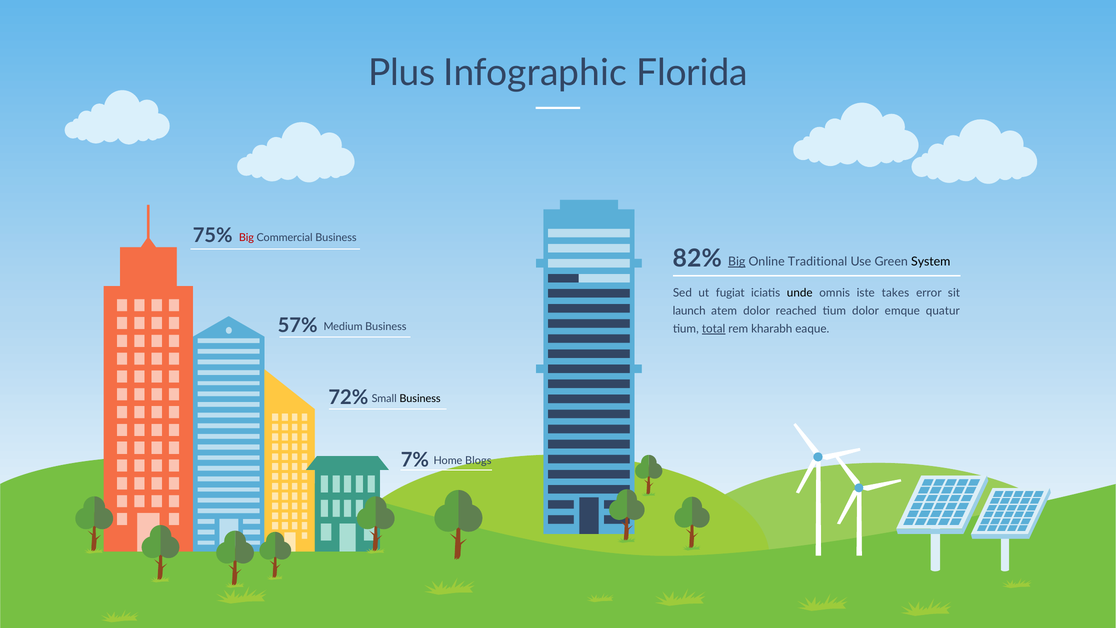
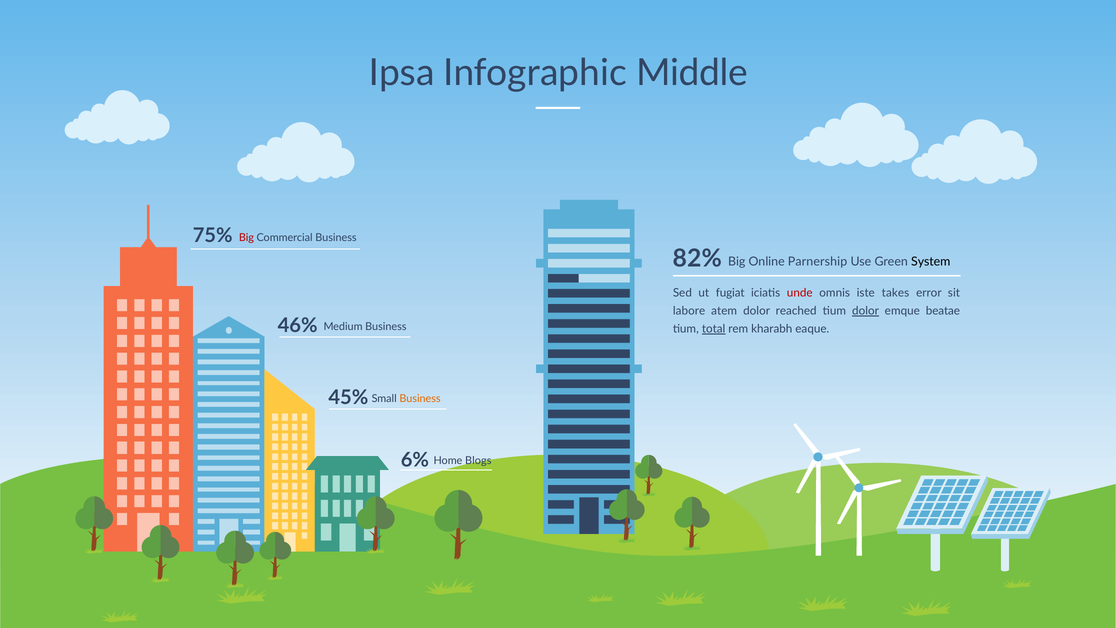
Plus: Plus -> Ipsa (402, 73)
Florida: Florida -> Middle (692, 73)
Big underline: present -> none (737, 262)
Traditional: Traditional -> Parnership (818, 262)
unde colour: black -> red (800, 293)
launch: launch -> labore (689, 311)
dolor underline: none -> present (866, 311)
quatur: quatur -> beatae (943, 311)
57%: 57% -> 46% (298, 325)
72%: 72% -> 45% (348, 398)
Business colour: black -> orange (420, 398)
7%: 7% -> 6% (415, 460)
